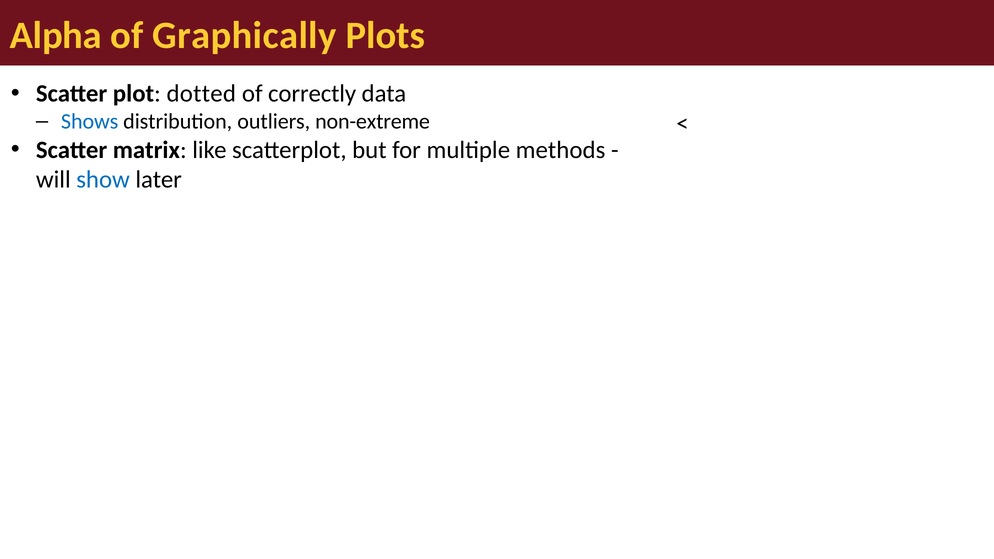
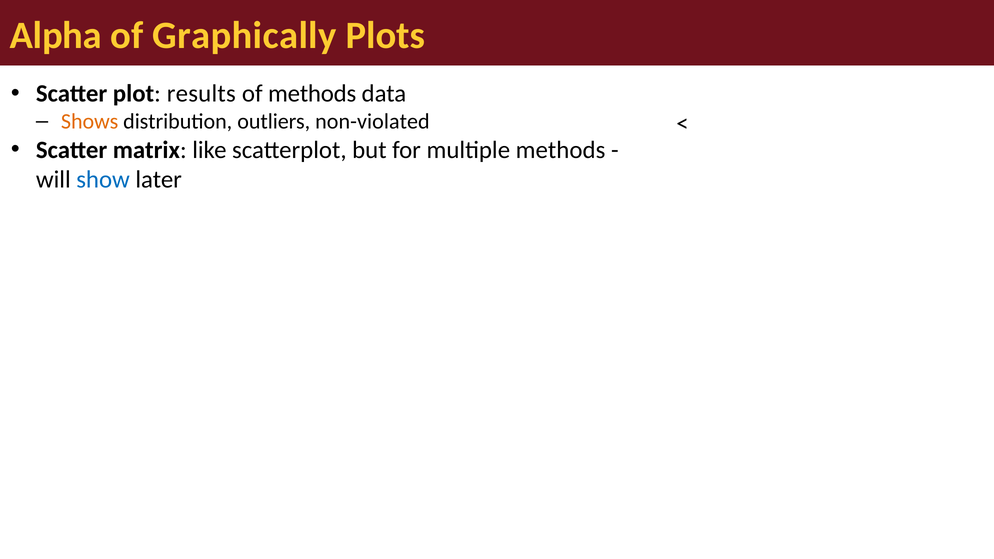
dotted: dotted -> results (201, 94)
of correctly: correctly -> methods (312, 94)
Shows colour: blue -> orange (90, 122)
non-extreme: non-extreme -> non-violated (372, 122)
